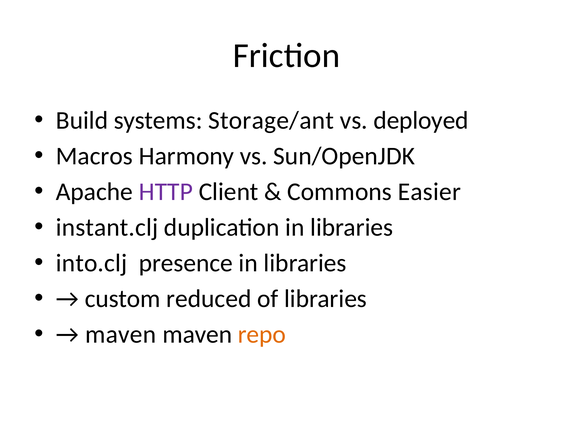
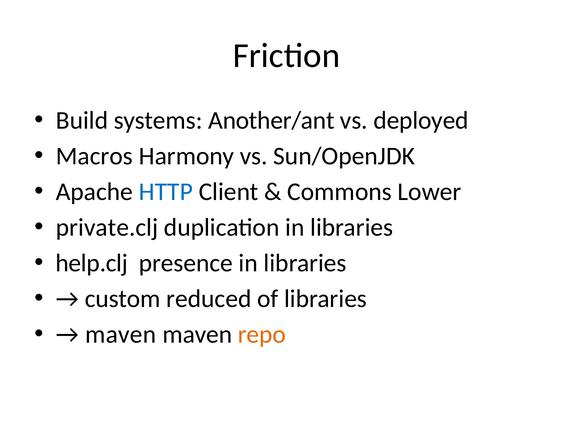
Storage/ant: Storage/ant -> Another/ant (271, 120)
HTTP colour: purple -> blue (166, 192)
Easier: Easier -> Lower (429, 192)
instant.clj: instant.clj -> private.clj (107, 227)
into.clj: into.clj -> help.clj (92, 263)
